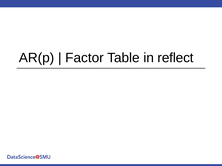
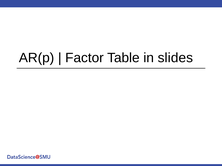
reflect: reflect -> slides (175, 58)
